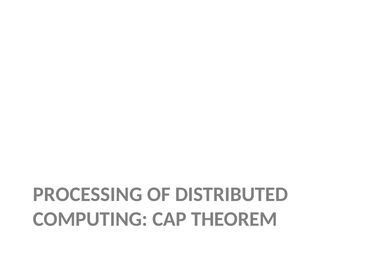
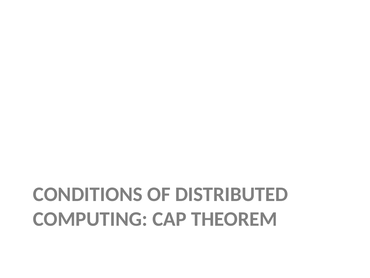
PROCESSING: PROCESSING -> CONDITIONS (88, 194)
